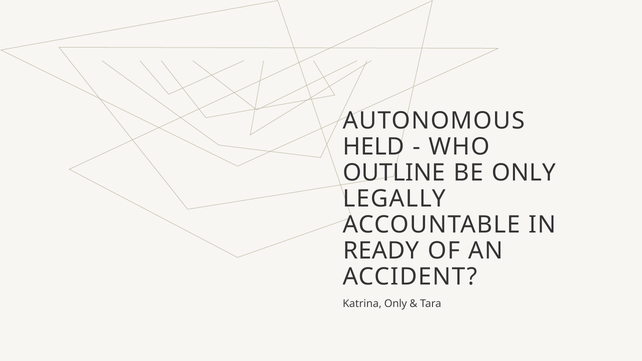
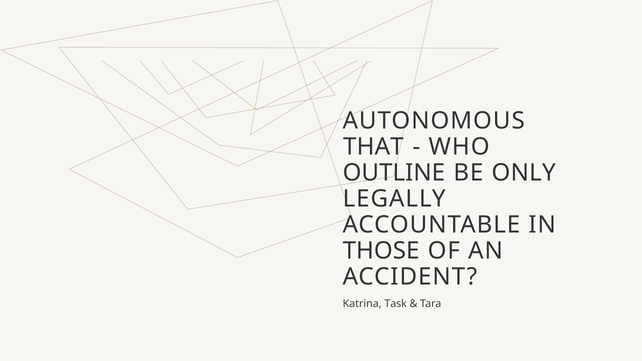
HELD: HELD -> THAT (373, 147)
READY: READY -> THOSE (381, 251)
Katrina Only: Only -> Task (396, 304)
